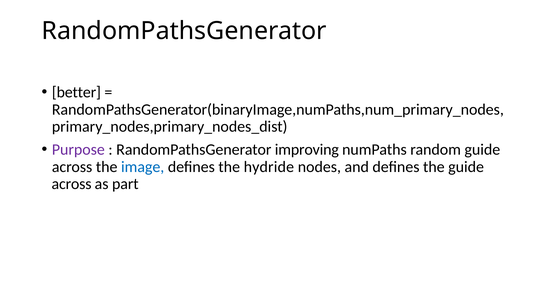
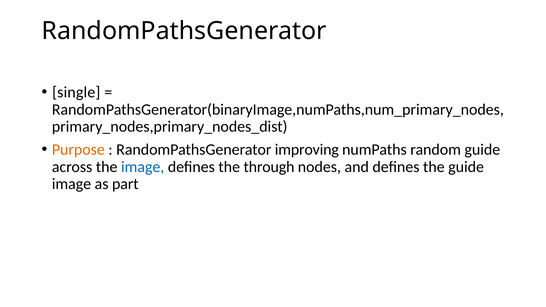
better: better -> single (76, 92)
Purpose colour: purple -> orange (78, 150)
hydride: hydride -> through (269, 167)
across: across -> image (71, 184)
